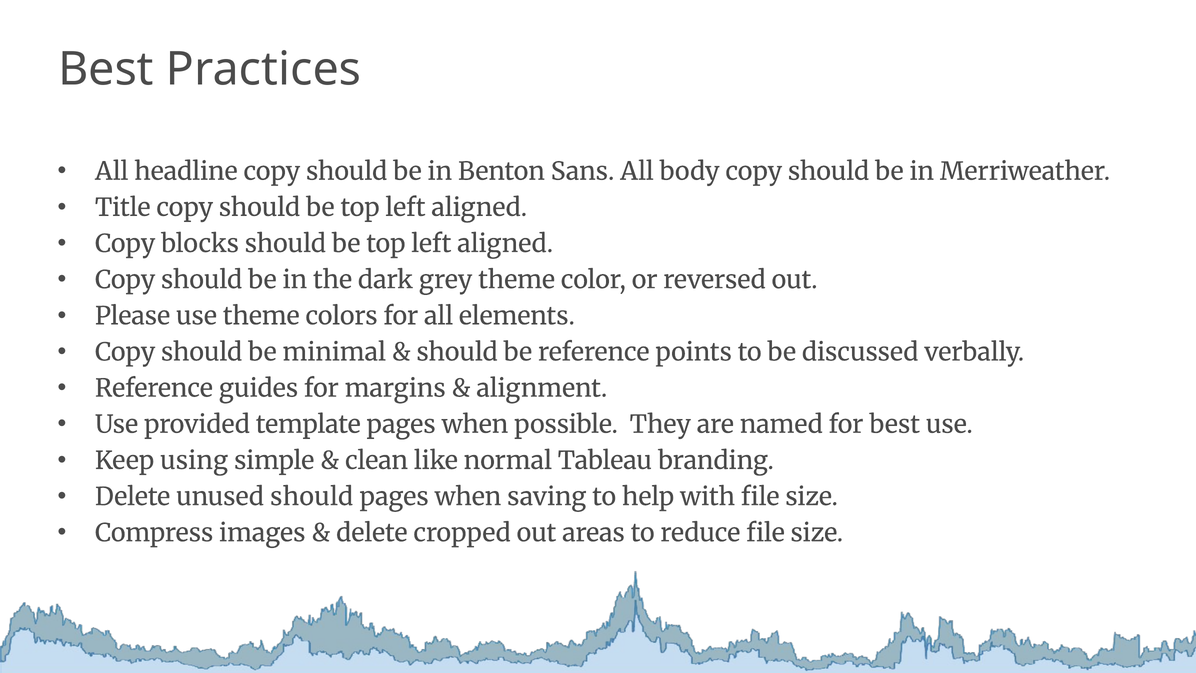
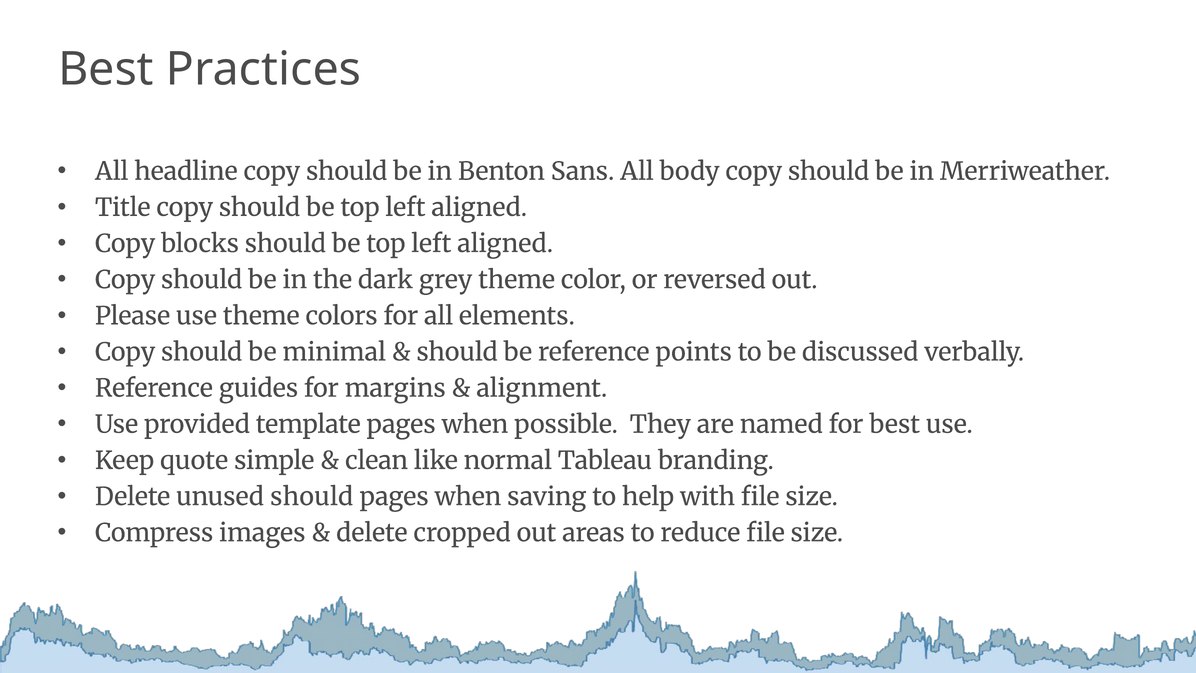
using: using -> quote (194, 461)
